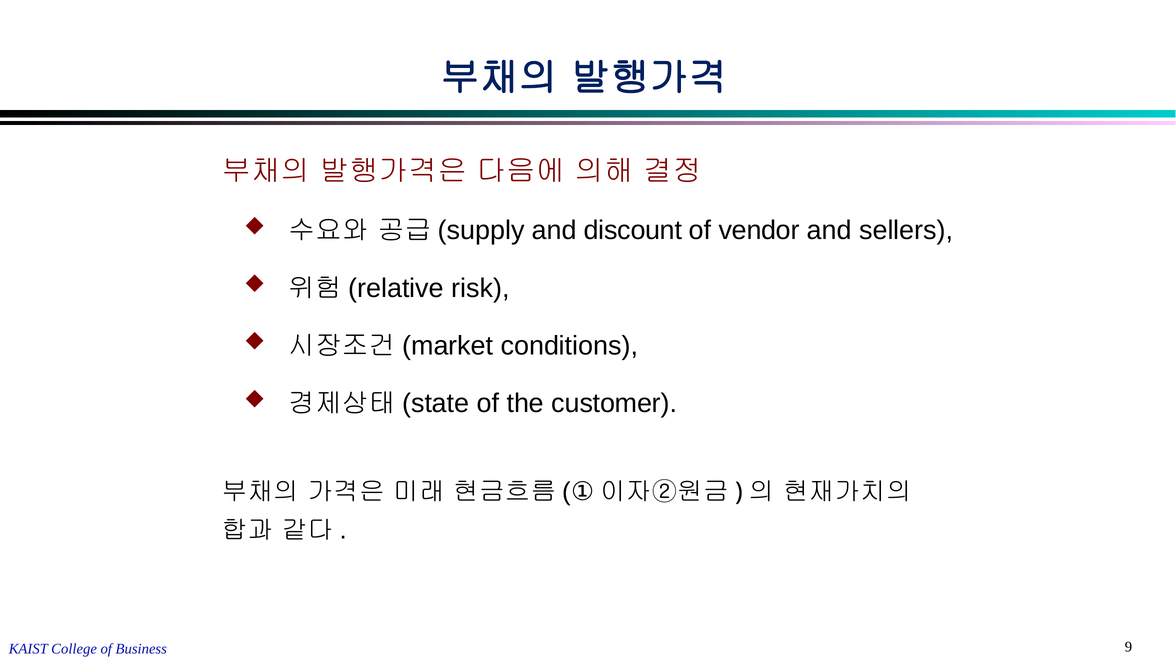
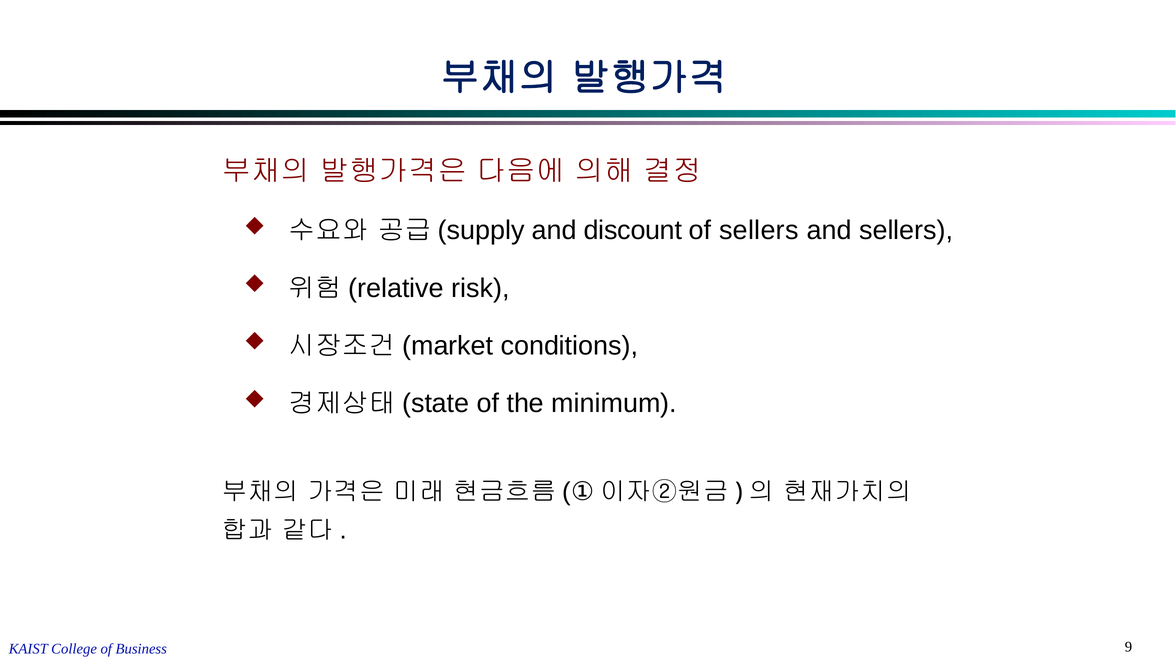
of vendor: vendor -> sellers (759, 231)
customer: customer -> minimum (614, 404)
